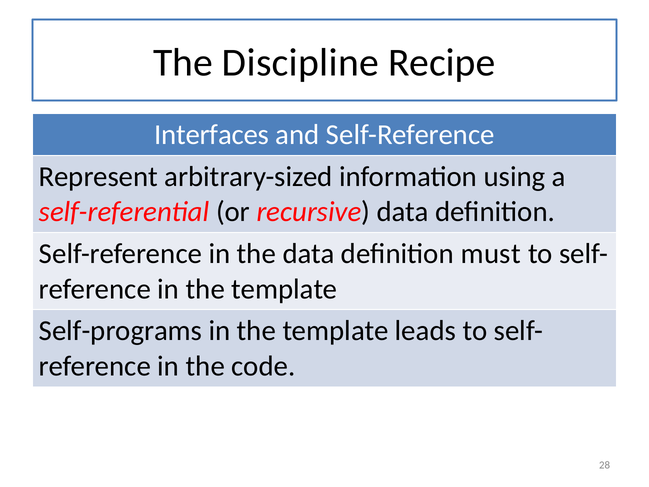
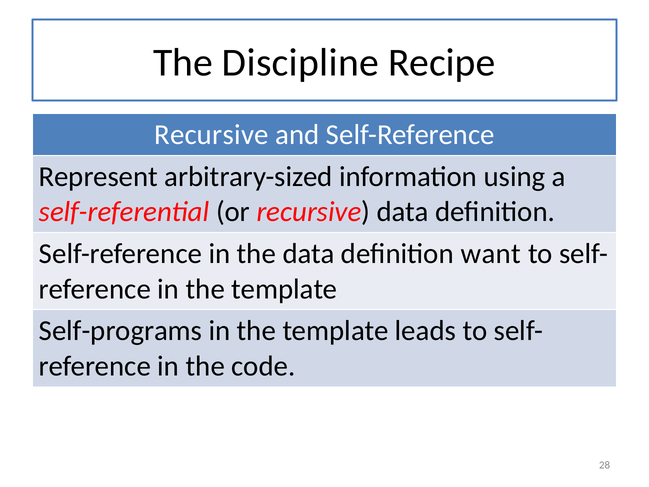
Interfaces: Interfaces -> Recursive (211, 135)
must: must -> want (491, 254)
